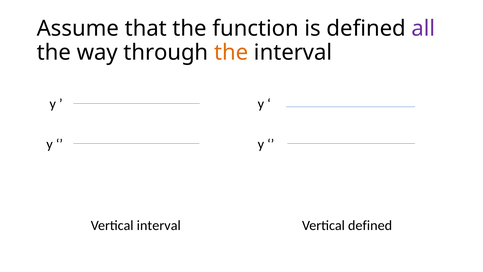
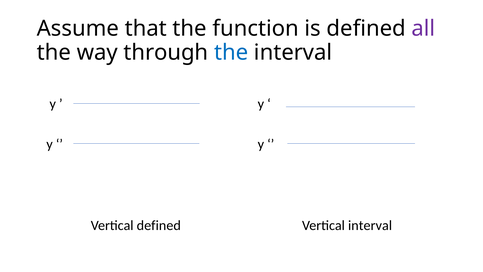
the colour: orange -> blue (231, 53)
Vertical interval: interval -> defined (159, 225)
Vertical defined: defined -> interval (370, 225)
